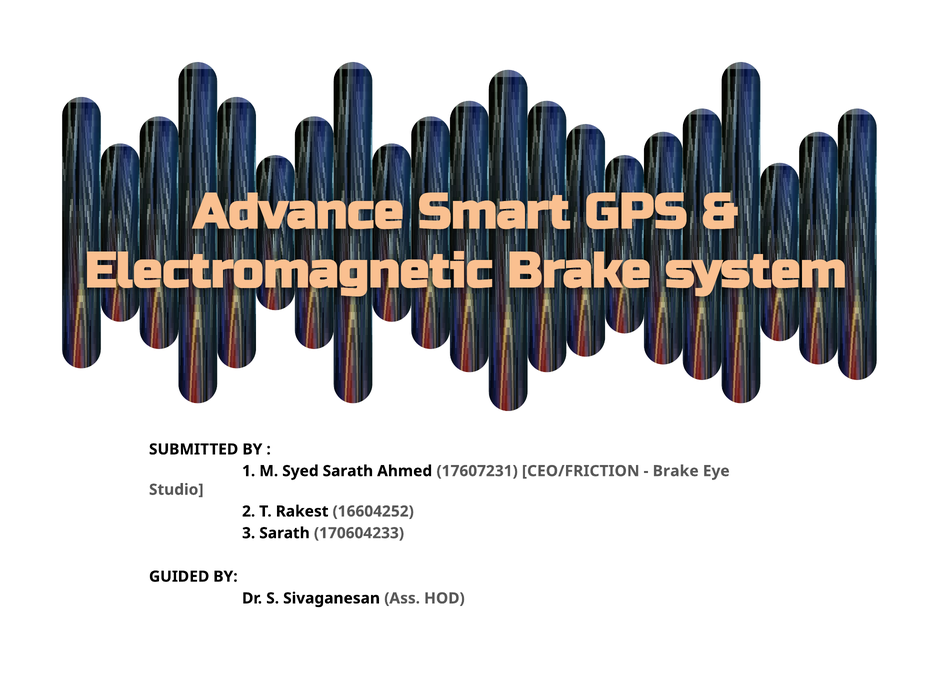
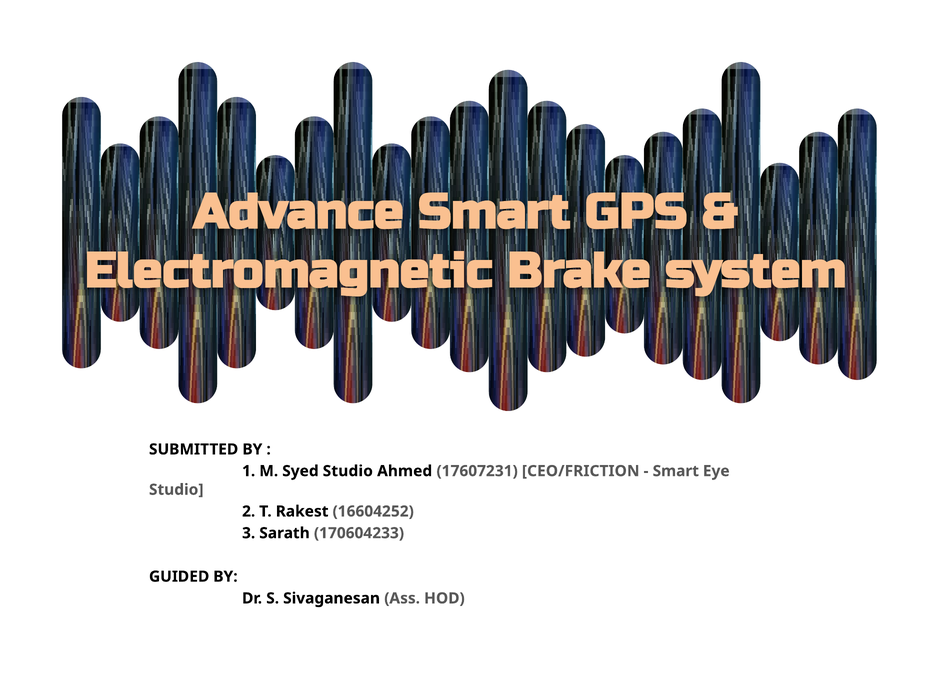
Syed Sarath: Sarath -> Studio (348, 471)
Brake: Brake -> Smart (676, 471)
